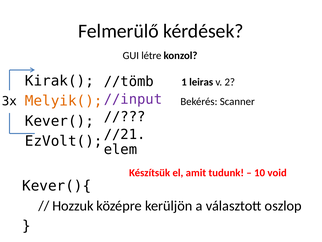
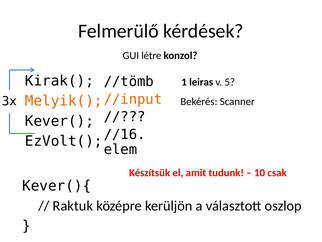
2: 2 -> 5 (230, 82)
//input colour: purple -> orange (133, 99)
//21: //21 -> //16 (125, 134)
void: void -> csak (277, 172)
Hozzuk: Hozzuk -> Raktuk (73, 205)
